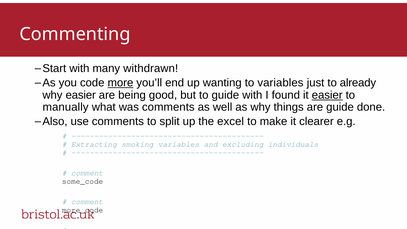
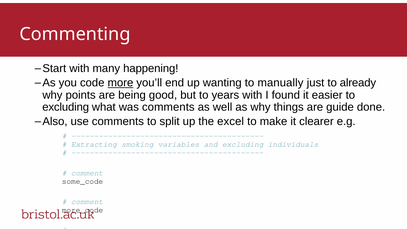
withdrawn: withdrawn -> happening (151, 69)
to variables: variables -> manually (280, 83)
why easier: easier -> points (81, 95)
to guide: guide -> years (225, 95)
easier underline: present -> none (327, 95)
manually: manually -> excluding (66, 107)
